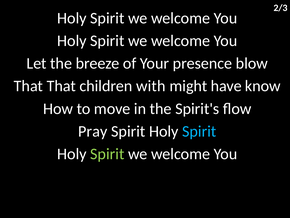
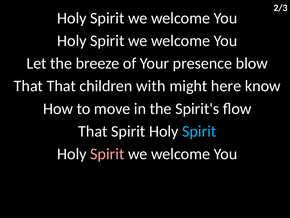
have: have -> here (226, 86)
Pray: Pray -> That (93, 131)
Spirit colour: light green -> pink (107, 154)
